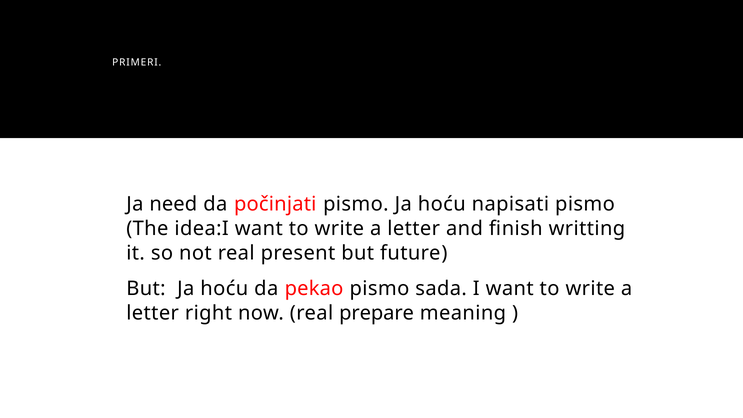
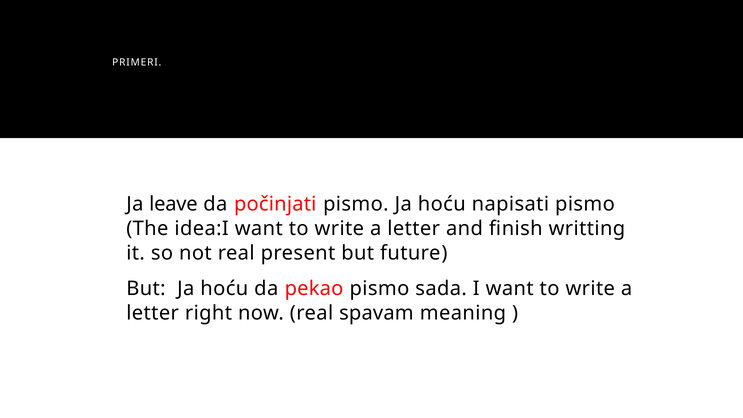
need: need -> leave (173, 204)
prepare: prepare -> spavam (376, 313)
